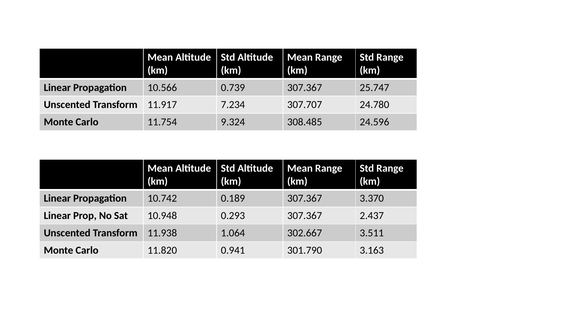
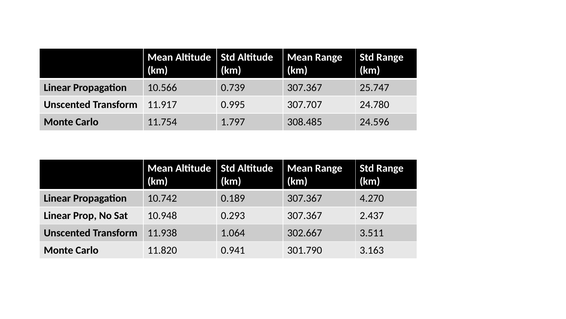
7.234: 7.234 -> 0.995 (233, 105)
9.324: 9.324 -> 1.797 (233, 122)
3.370: 3.370 -> 4.270 (372, 198)
